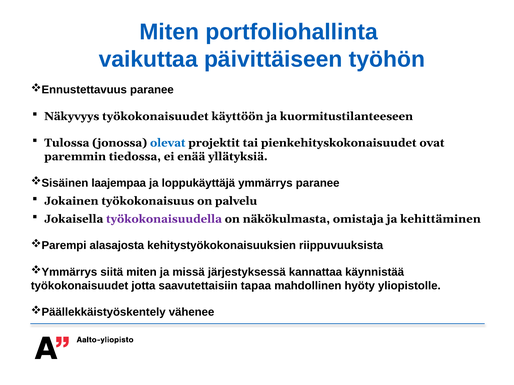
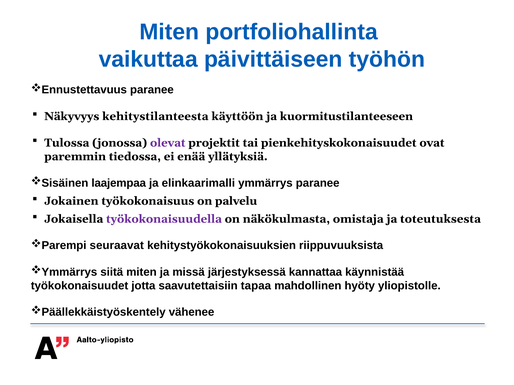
Näkyvyys työkokonaisuudet: työkokonaisuudet -> kehitystilanteesta (155, 116)
olevat colour: blue -> purple (168, 143)
loppukäyttäjä: loppukäyttäjä -> elinkaarimalli (198, 183)
kehittäminen: kehittäminen -> toteutuksesta (440, 219)
alasajosta: alasajosta -> seuraavat (117, 246)
